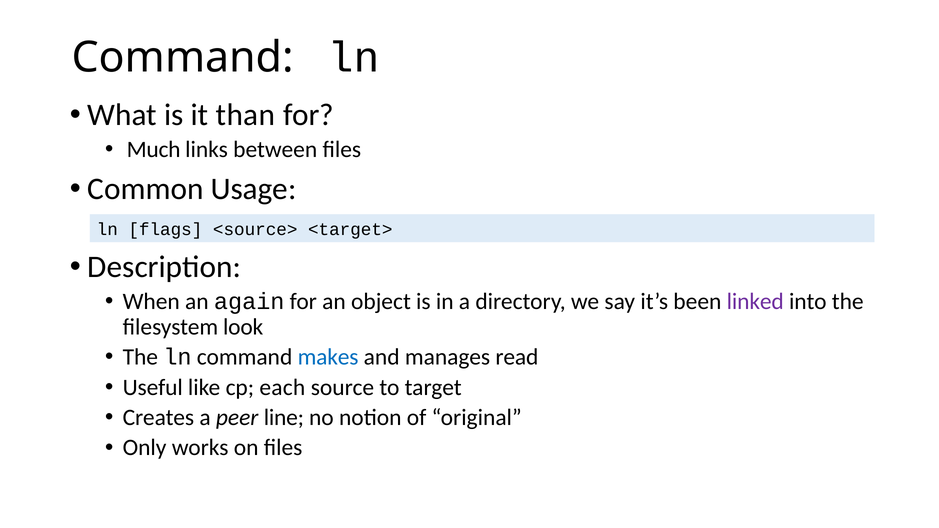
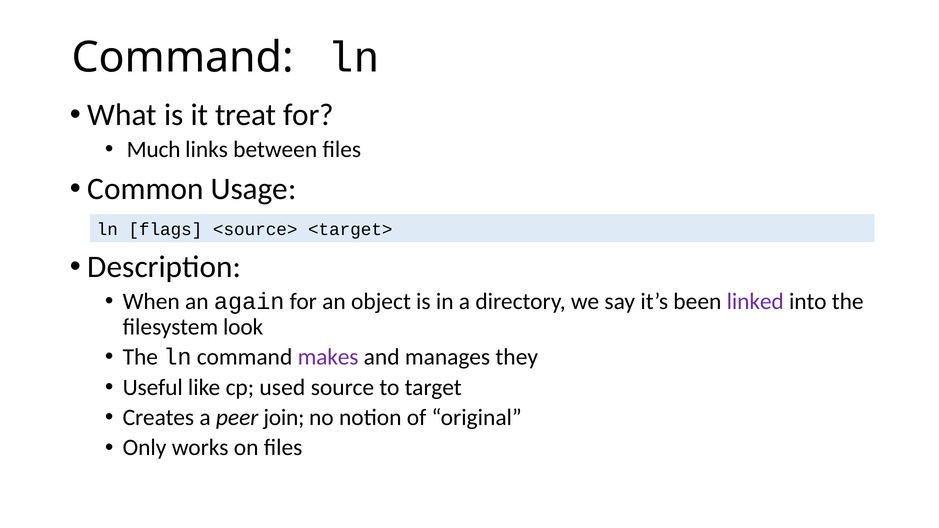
than: than -> treat (246, 115)
makes colour: blue -> purple (328, 357)
read: read -> they (517, 357)
each: each -> used (282, 387)
line: line -> join (284, 418)
